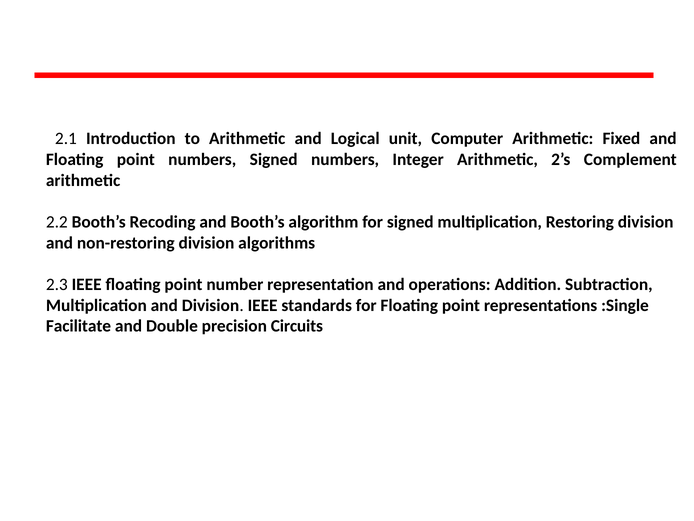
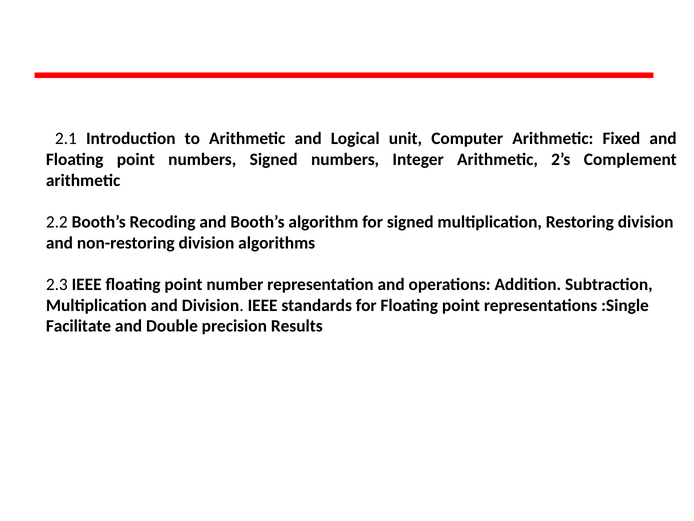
Circuits: Circuits -> Results (297, 326)
